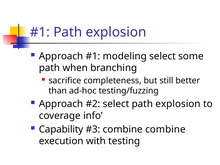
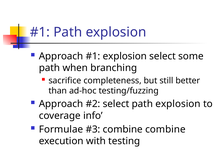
modeling: modeling -> explosion (125, 56)
Capability: Capability -> Formulae (61, 129)
